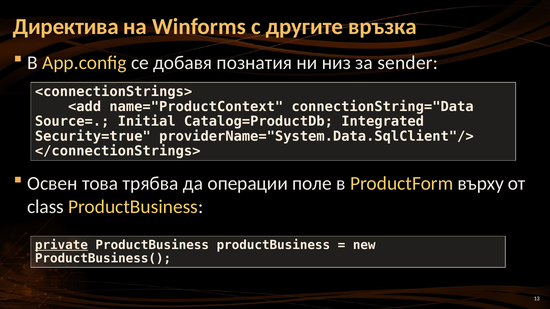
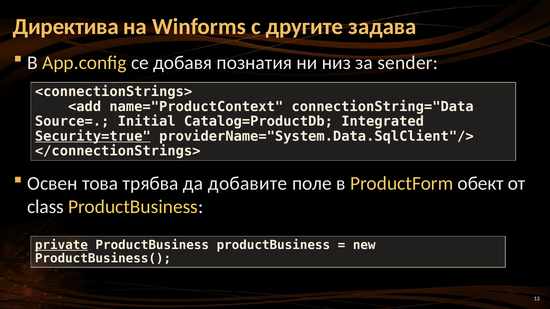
връзка: връзка -> задава (382, 27)
Security=true underline: none -> present (93, 136)
операции: операции -> добавите (248, 184)
върху: върху -> обект (481, 184)
